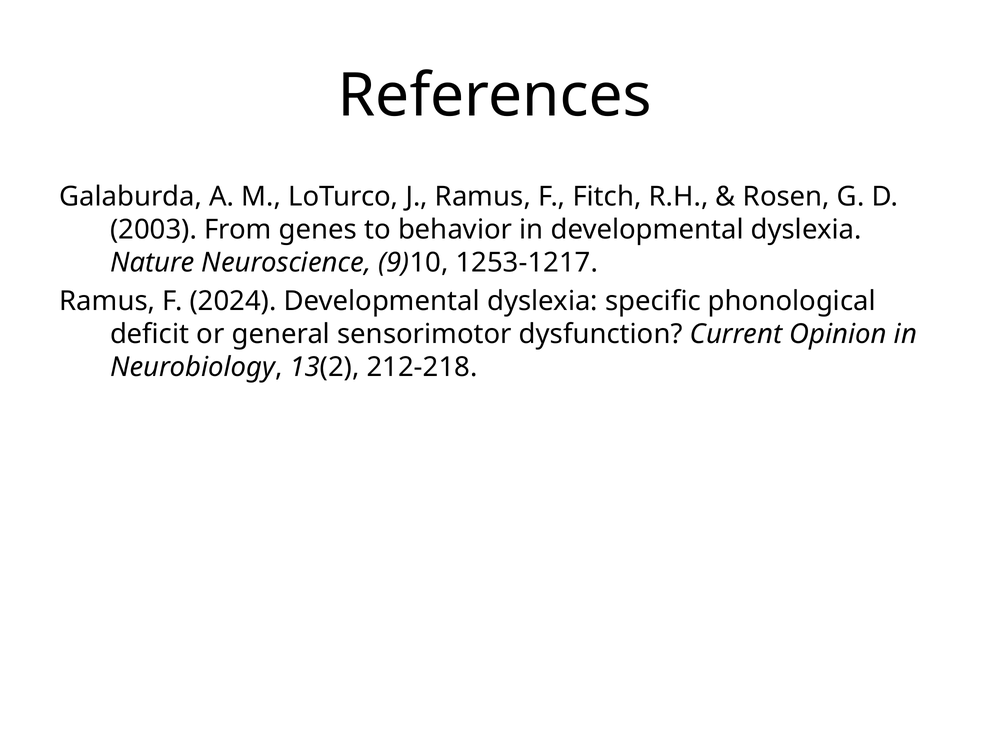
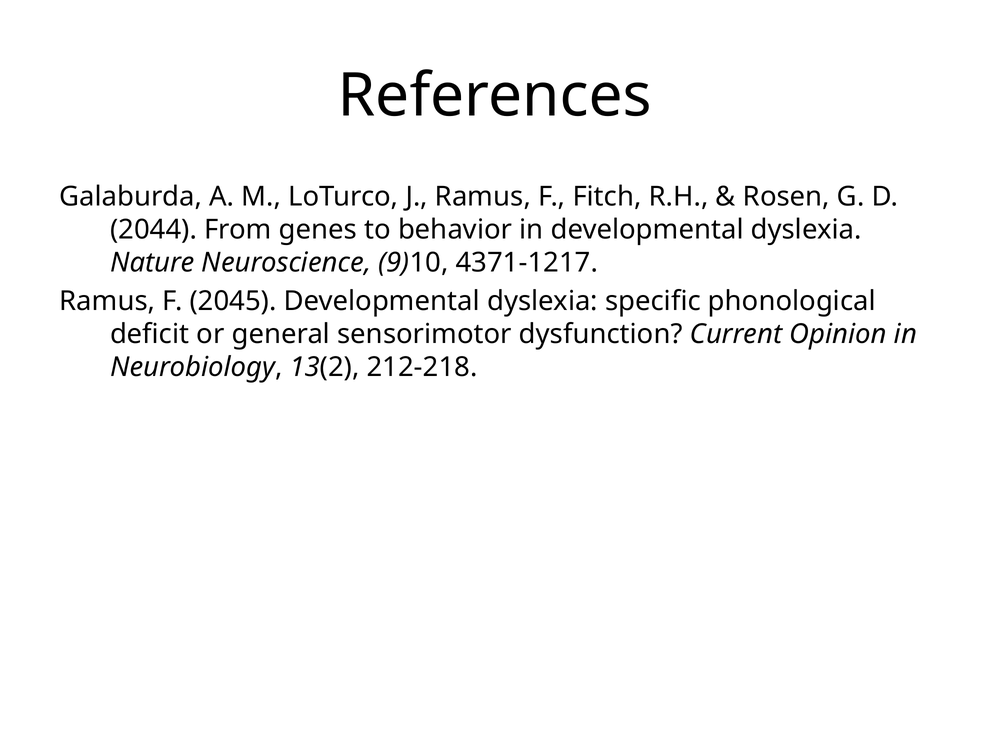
2003: 2003 -> 2044 (154, 230)
1253-1217: 1253-1217 -> 4371-1217 (527, 263)
2024: 2024 -> 2045 (233, 301)
